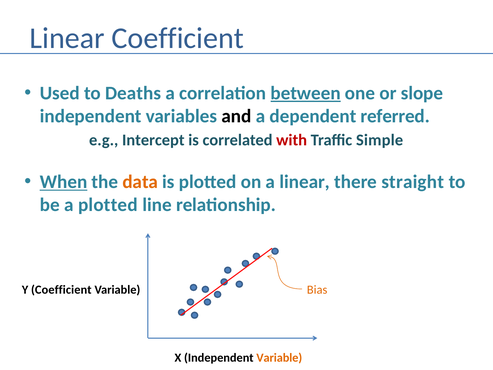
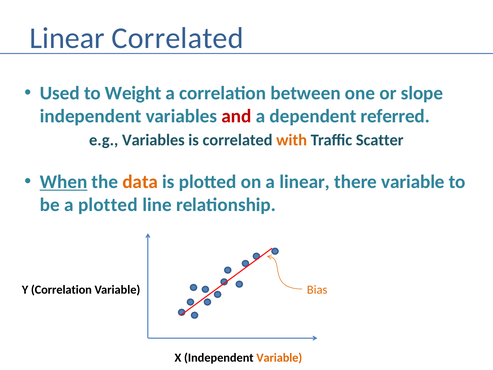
Linear Coefficient: Coefficient -> Correlated (178, 38)
Deaths: Deaths -> Weight (133, 93)
between underline: present -> none (306, 93)
and colour: black -> red (236, 116)
e.g Intercept: Intercept -> Variables (153, 140)
with colour: red -> orange (292, 140)
Simple: Simple -> Scatter (380, 140)
there straight: straight -> variable (413, 182)
Y Coefficient: Coefficient -> Correlation (61, 290)
